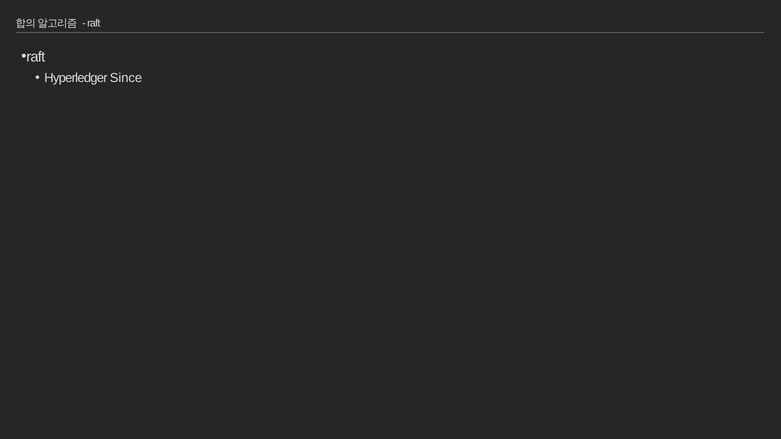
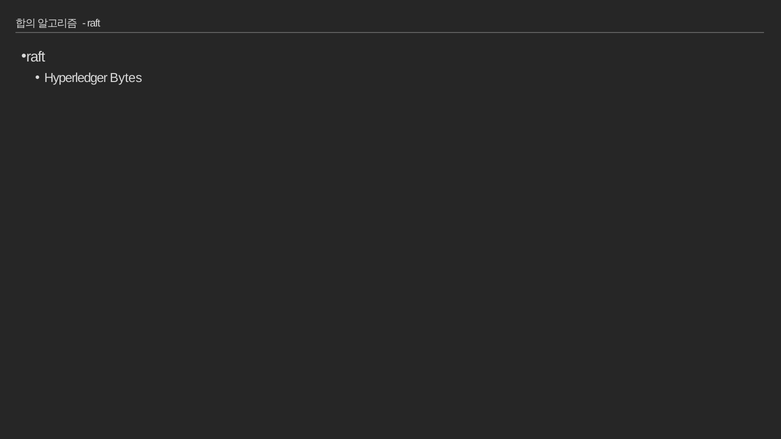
Since: Since -> Bytes (126, 78)
